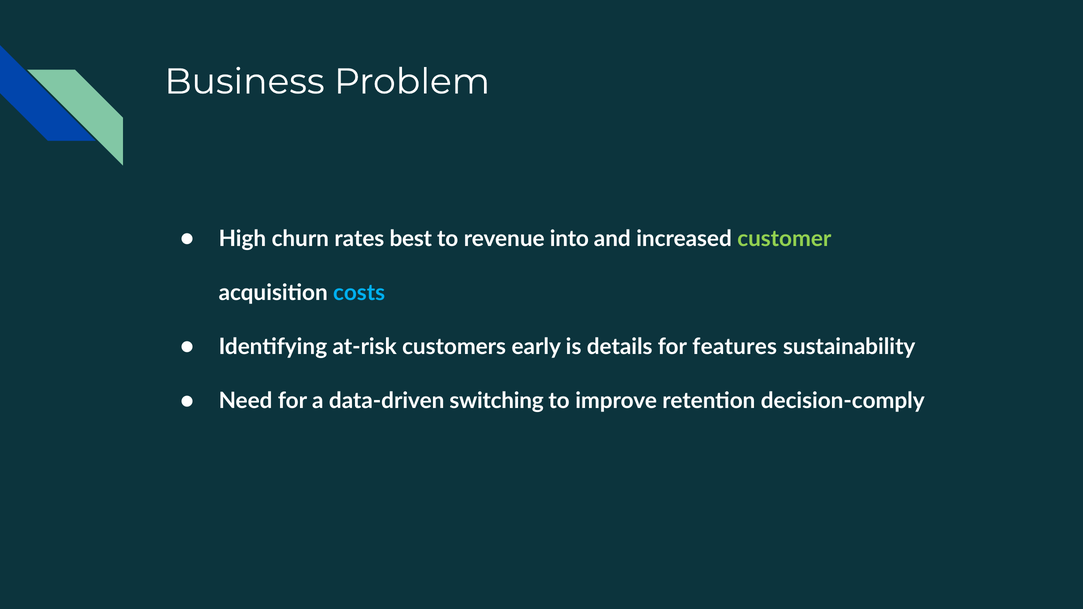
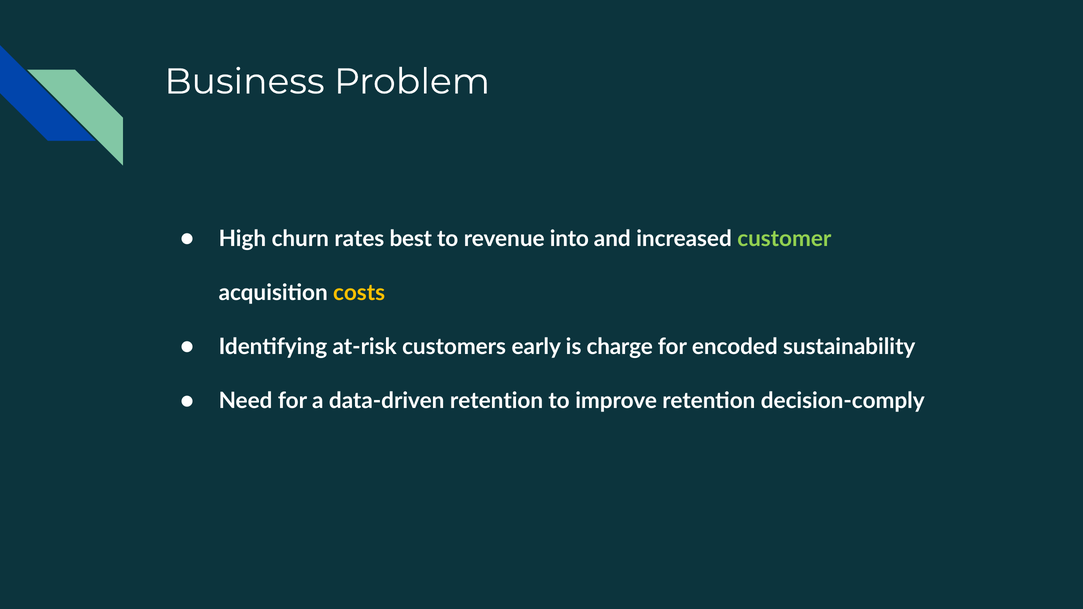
costs colour: light blue -> yellow (359, 293)
details: details -> charge (620, 347)
features: features -> encoded (735, 347)
data-driven switching: switching -> retention (497, 401)
